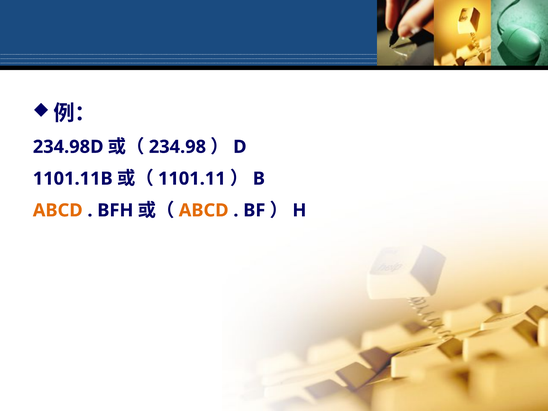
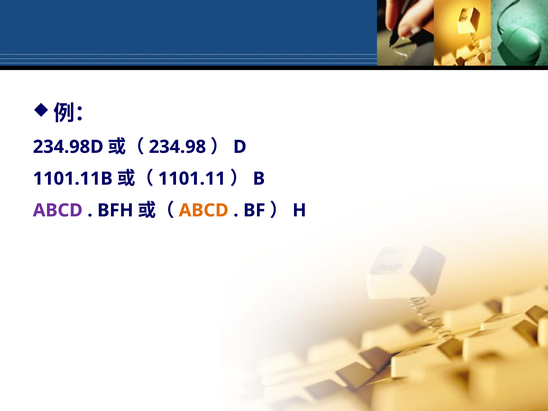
ABCD colour: orange -> purple (58, 210)
